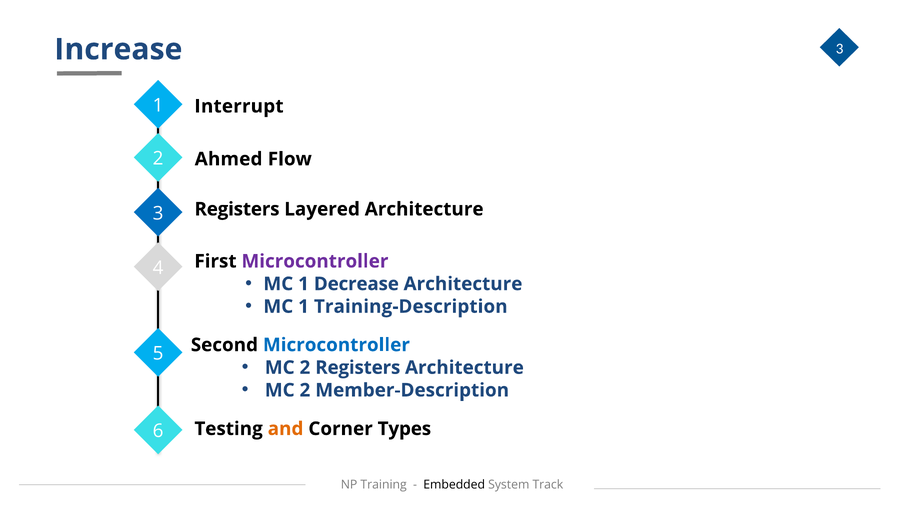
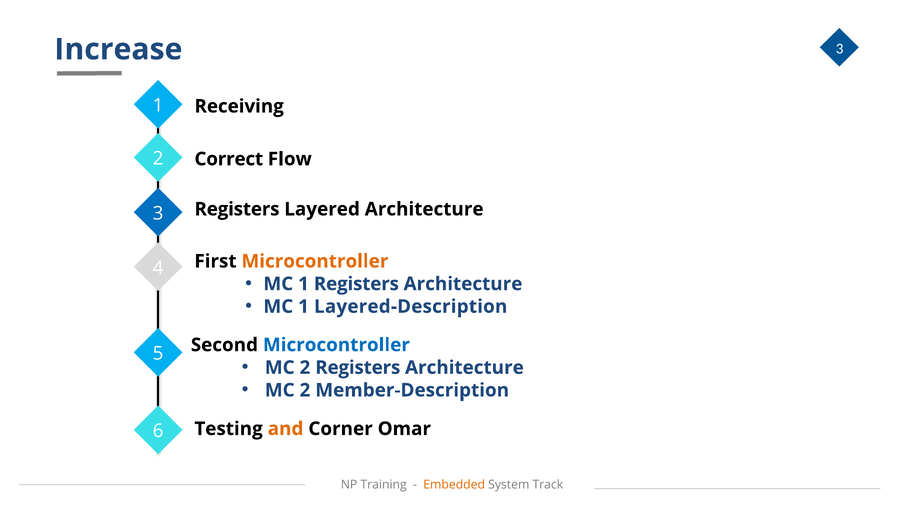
Interrupt: Interrupt -> Receiving (239, 106)
Ahmed: Ahmed -> Correct (229, 159)
Microcontroller colour: purple -> orange (315, 261)
1 Decrease: Decrease -> Registers (356, 284)
Training-Description: Training-Description -> Layered-Description (411, 306)
Types: Types -> Omar (404, 428)
Embedded colour: black -> orange (454, 484)
